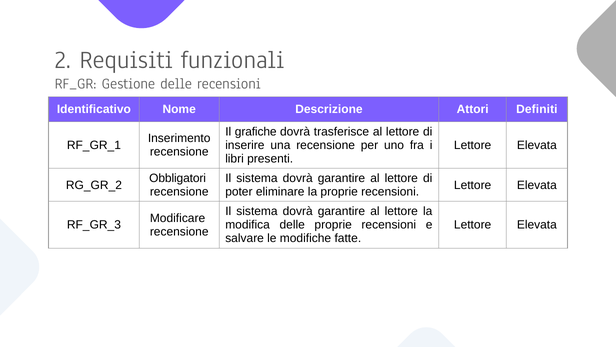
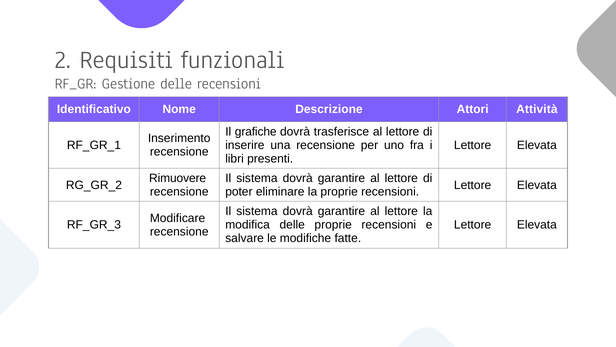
Definiti: Definiti -> Attività (537, 109)
Obbligatori: Obbligatori -> Rimuovere (178, 178)
